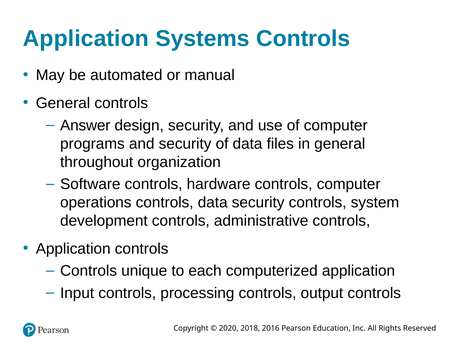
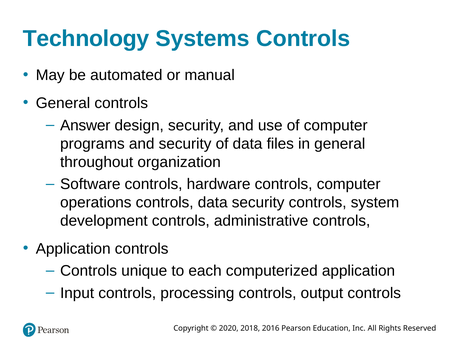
Application: Application -> Technology (86, 39)
